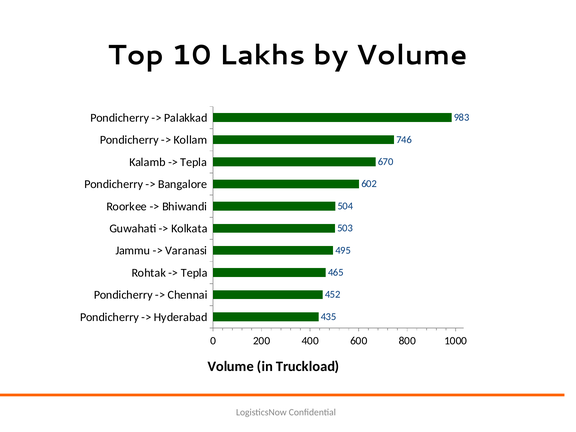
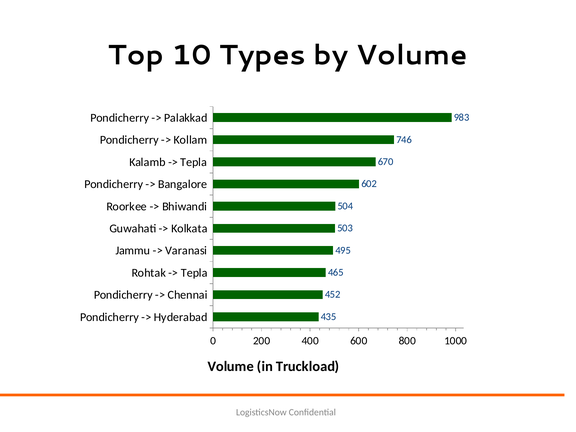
Lakhs: Lakhs -> Types (262, 55)
